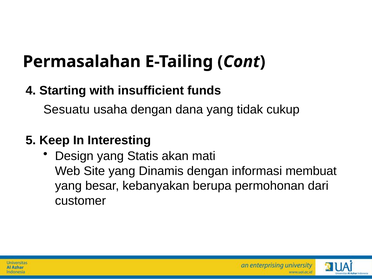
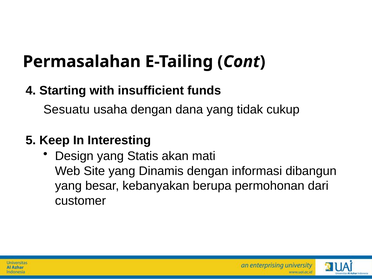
membuat: membuat -> dibangun (311, 171)
